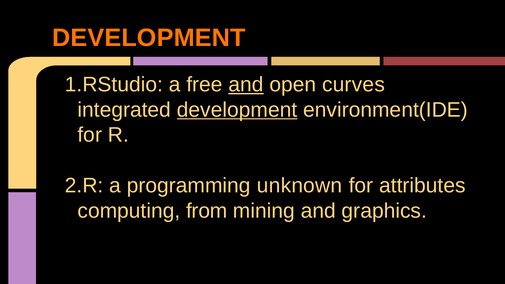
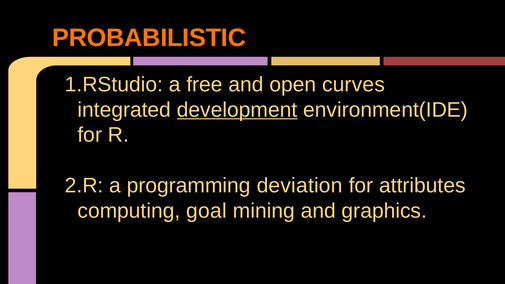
DEVELOPMENT: DEVELOPMENT -> PROBABILISTIC (149, 38)
and underline: present -> none (246, 85)
unknown: unknown -> deviation (300, 186)
from: from -> goal (207, 211)
